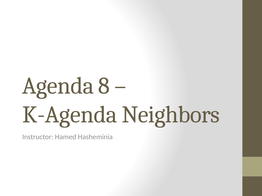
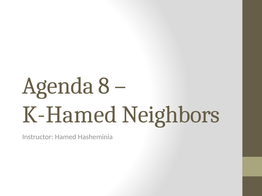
K-Agenda: K-Agenda -> K-Hamed (70, 115)
